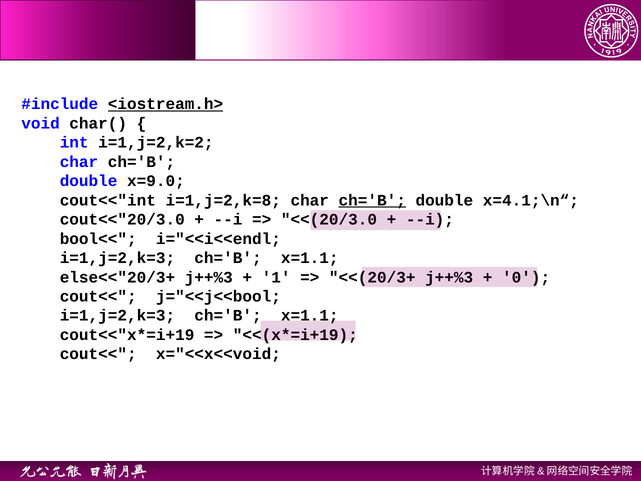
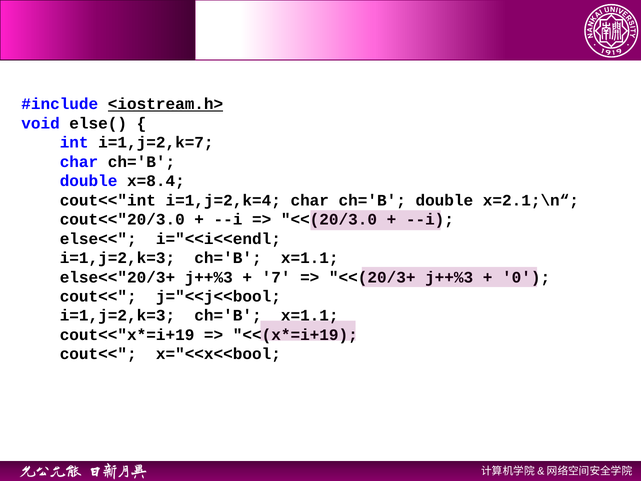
char(: char( -> else( (98, 123)
i=1,j=2,k=2: i=1,j=2,k=2 -> i=1,j=2,k=7 (156, 142)
x=9.0: x=9.0 -> x=8.4 (156, 181)
i=1,j=2,k=8: i=1,j=2,k=8 -> i=1,j=2,k=4 (223, 200)
ch='B underline: present -> none (372, 200)
x=4.1;\n“: x=4.1;\n“ -> x=2.1;\n“ (531, 200)
bool<<: bool<< -> else<< (98, 239)
1: 1 -> 7 (276, 277)
x="<<x<<void: x="<<x<<void -> x="<<x<<bool (218, 354)
